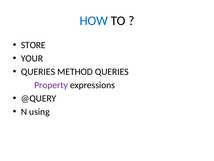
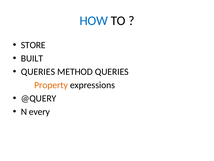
YOUR: YOUR -> BUILT (32, 58)
Property colour: purple -> orange (51, 85)
using: using -> every (39, 111)
